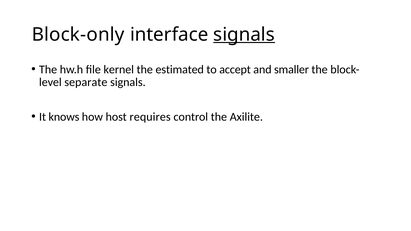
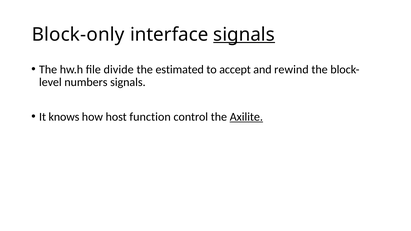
kernel: kernel -> divide (119, 69)
smaller: smaller -> rewind (291, 69)
separate: separate -> numbers (86, 82)
requires: requires -> function (150, 117)
Axilite underline: none -> present (246, 117)
